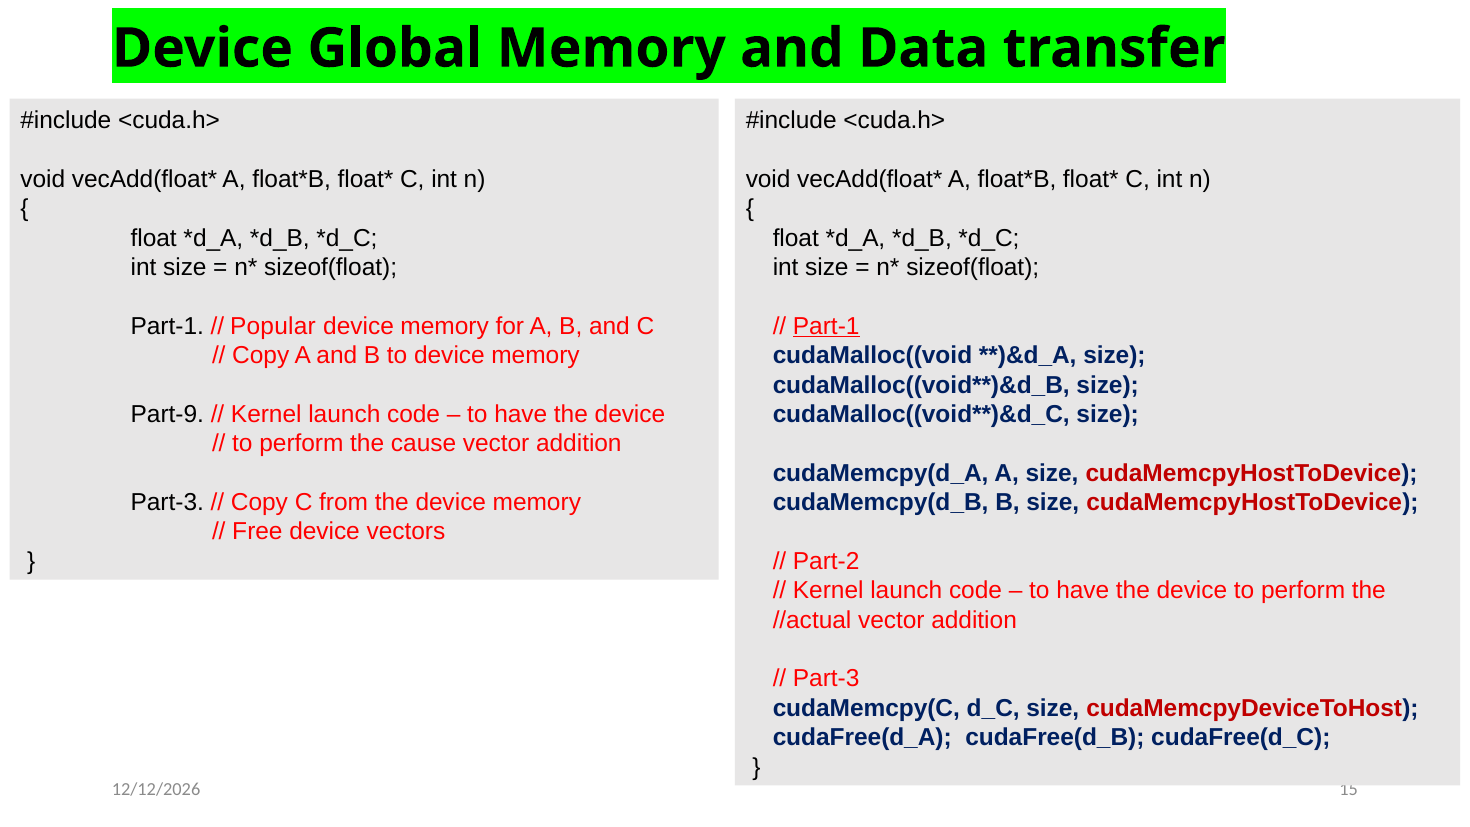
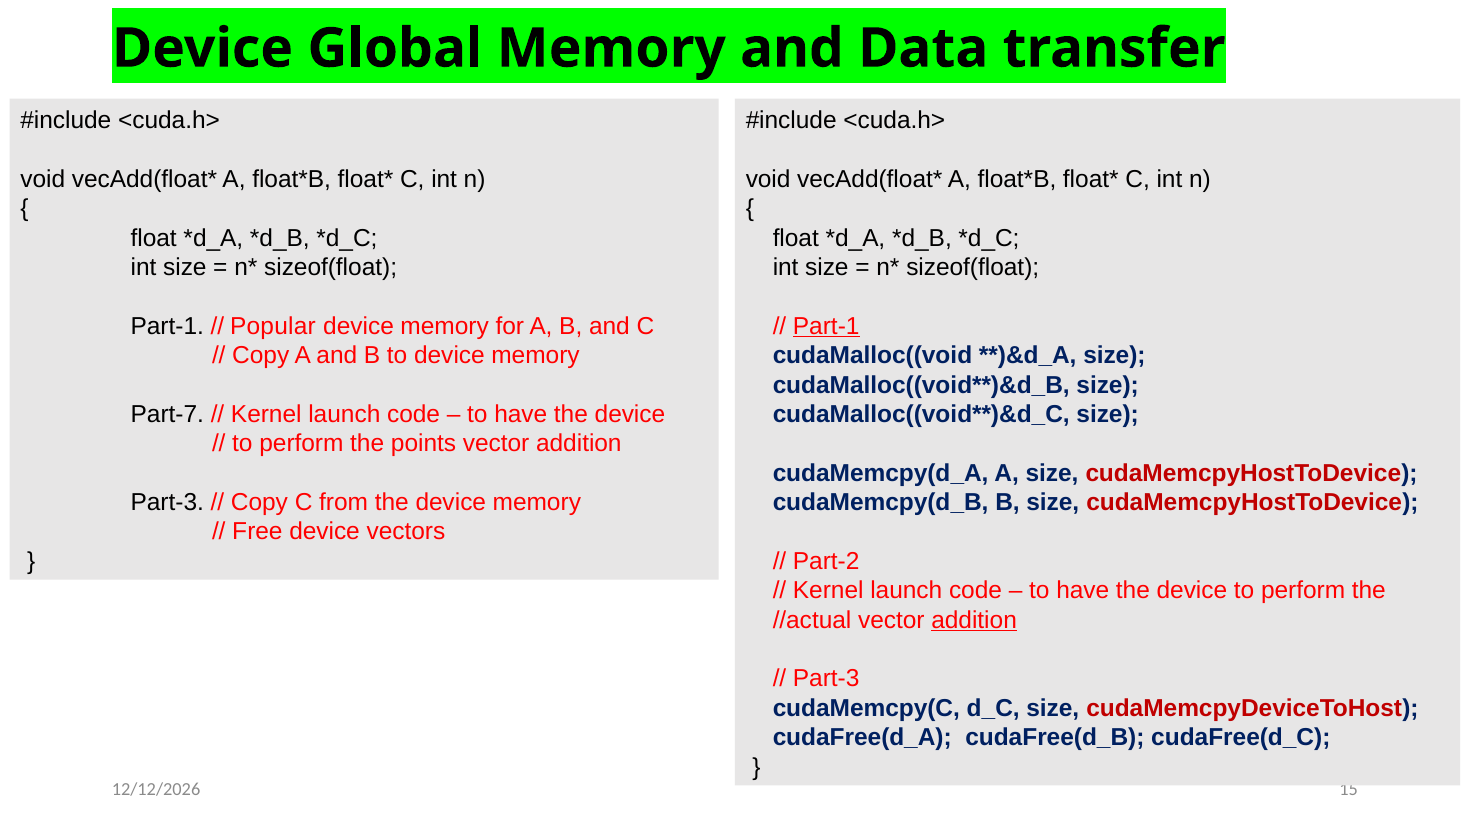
Part-9: Part-9 -> Part-7 (167, 414)
cause: cause -> points (424, 444)
addition underline: none -> present (974, 620)
